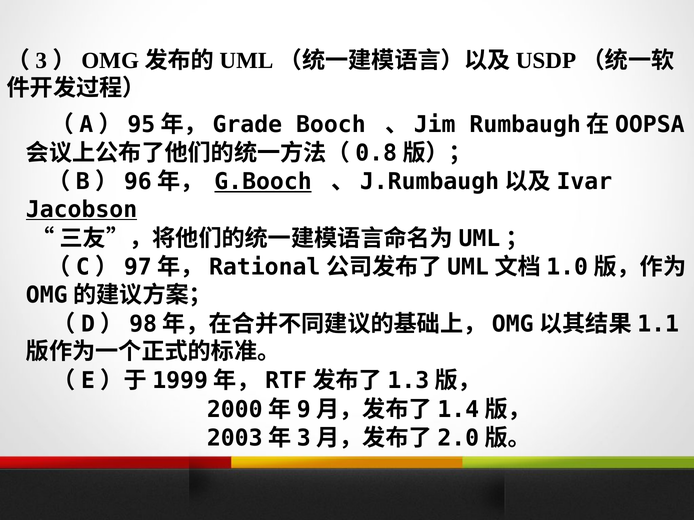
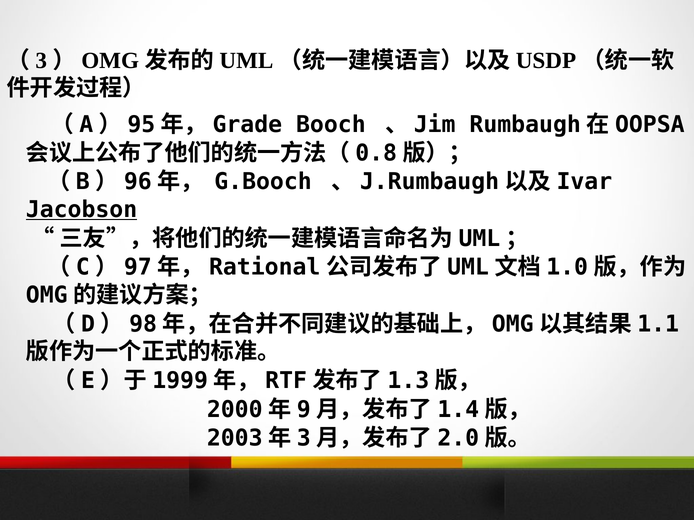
G.Booch underline: present -> none (263, 182)
